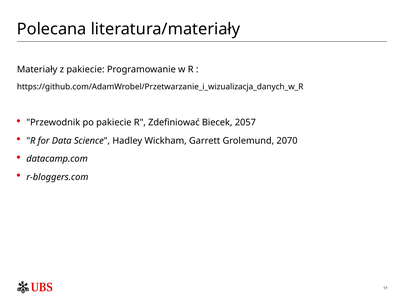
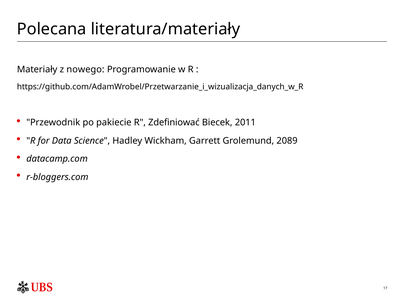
z pakiecie: pakiecie -> nowego (85, 70)
2057: 2057 -> 2011 (245, 123)
2070: 2070 -> 2089 (287, 141)
